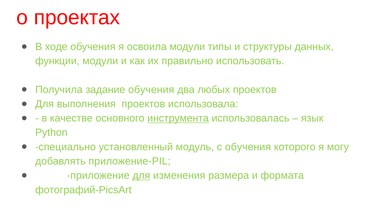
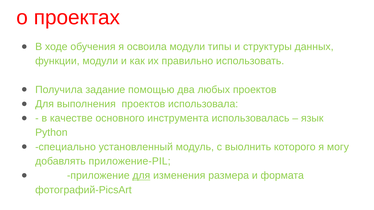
задание обучения: обучения -> помощью (151, 90)
инструмента underline: present -> none (178, 118)
с обучения: обучения -> выолнить (248, 147)
